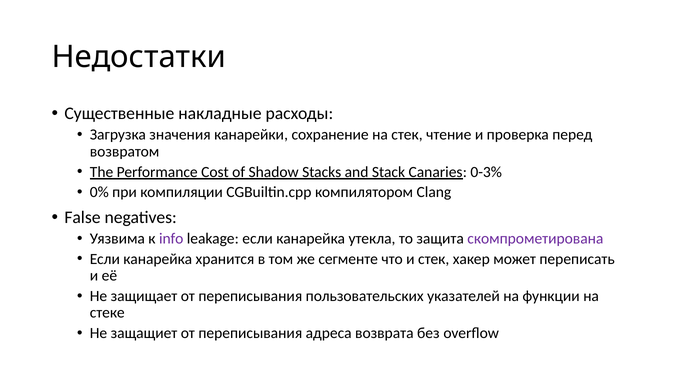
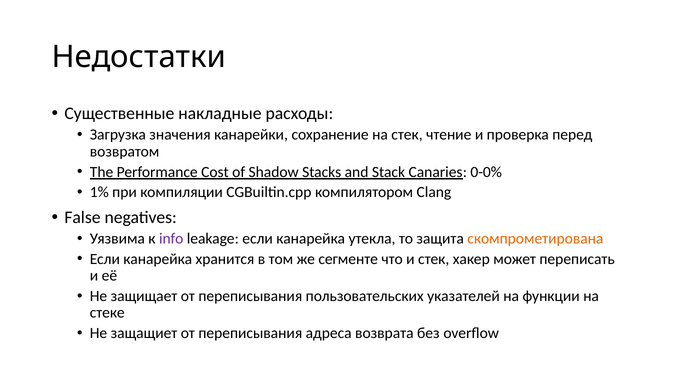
0-3%: 0-3% -> 0-0% (486, 172)
0%: 0% -> 1% (99, 193)
скомпрометирована colour: purple -> orange (535, 239)
